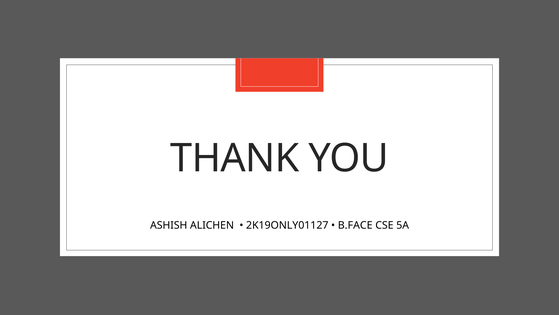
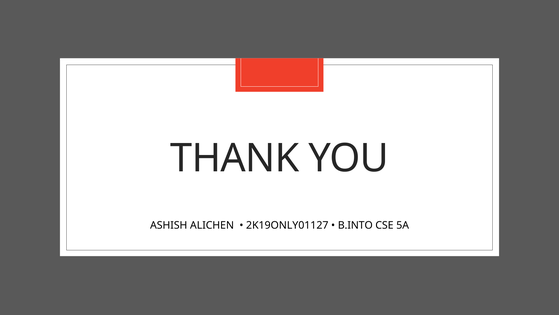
B.FACE: B.FACE -> B.INTO (355, 225)
